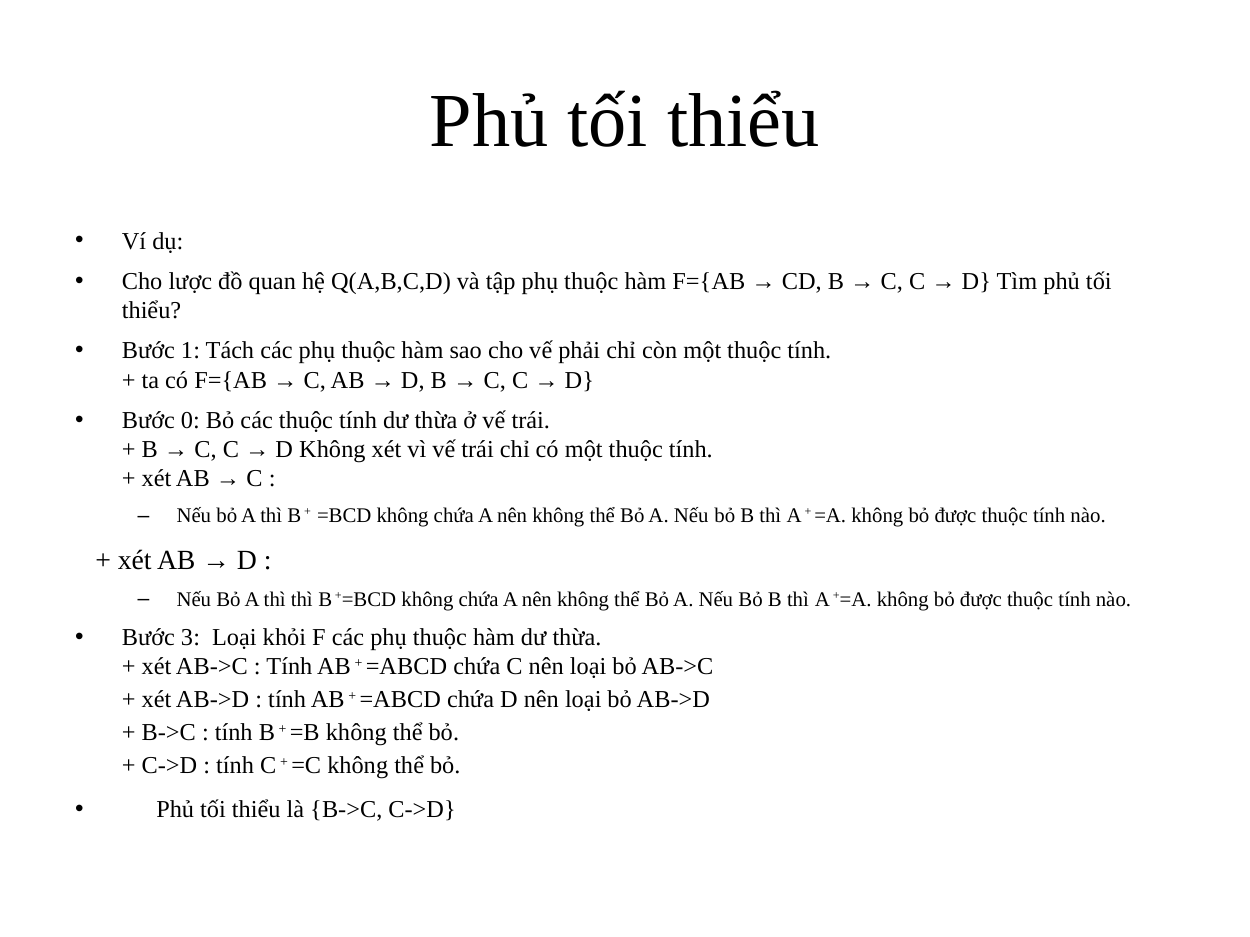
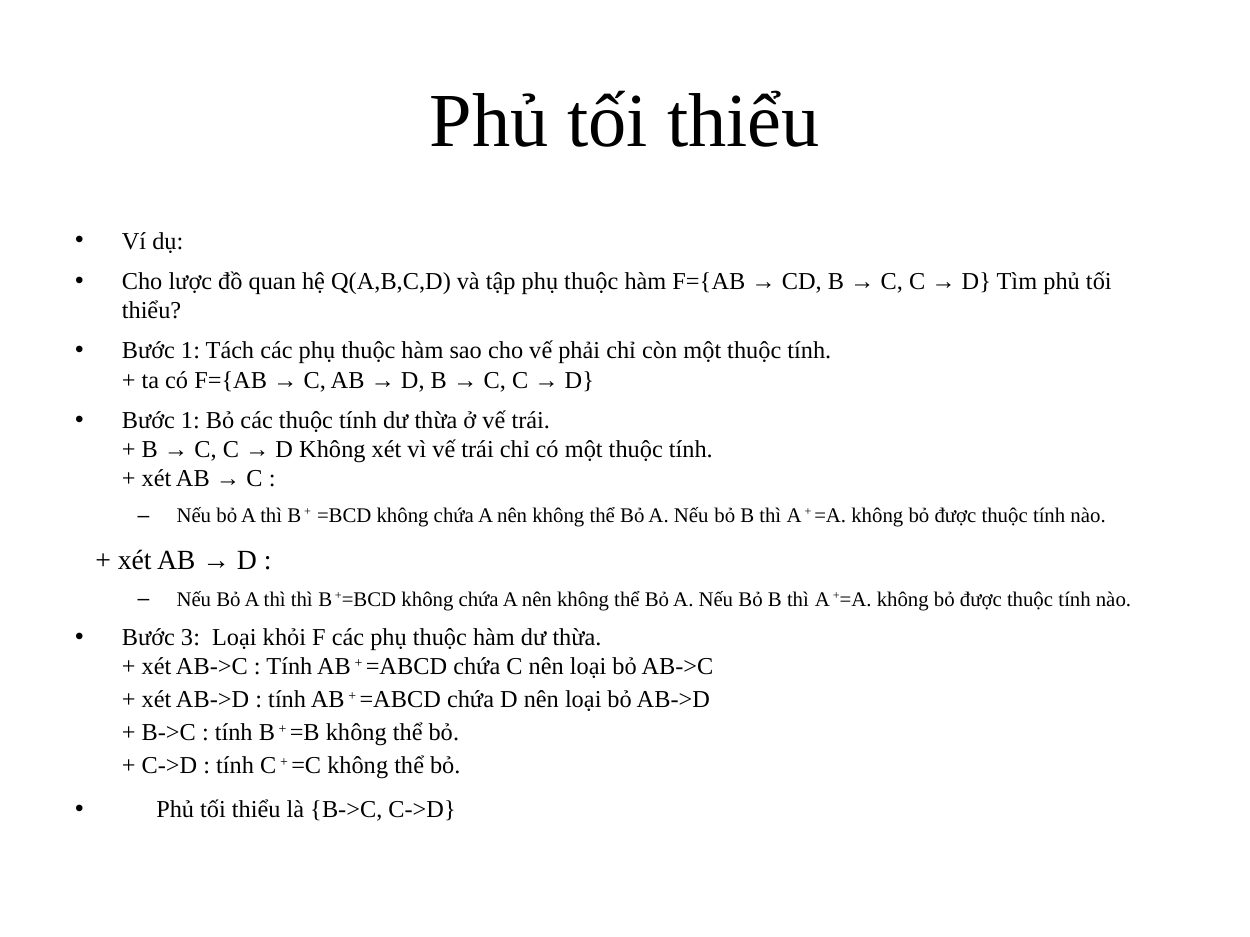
0: 0 -> 1 (190, 421)
